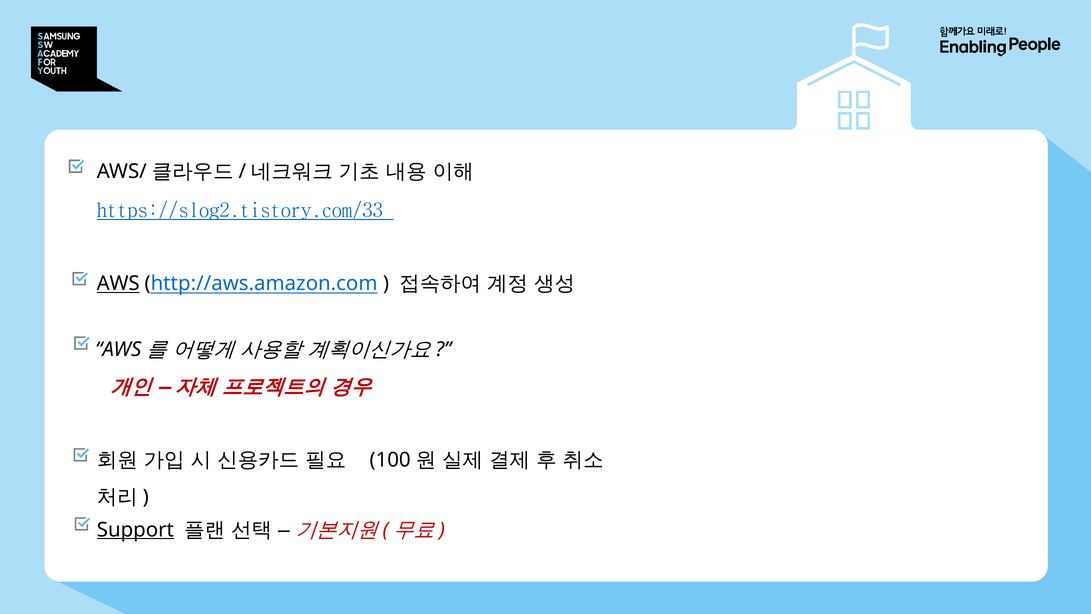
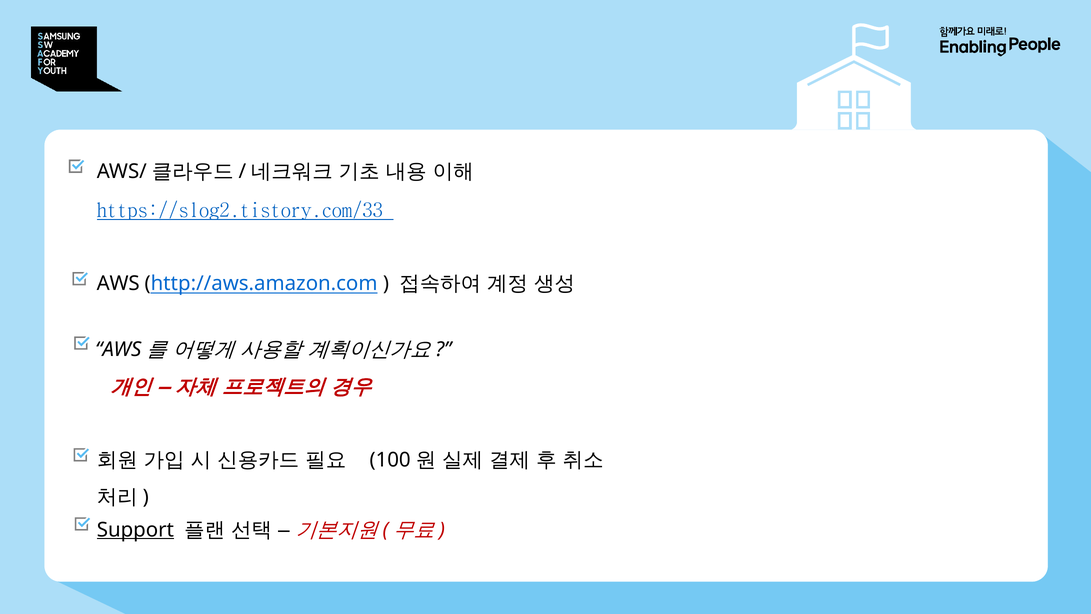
AWS underline: present -> none (118, 283)
